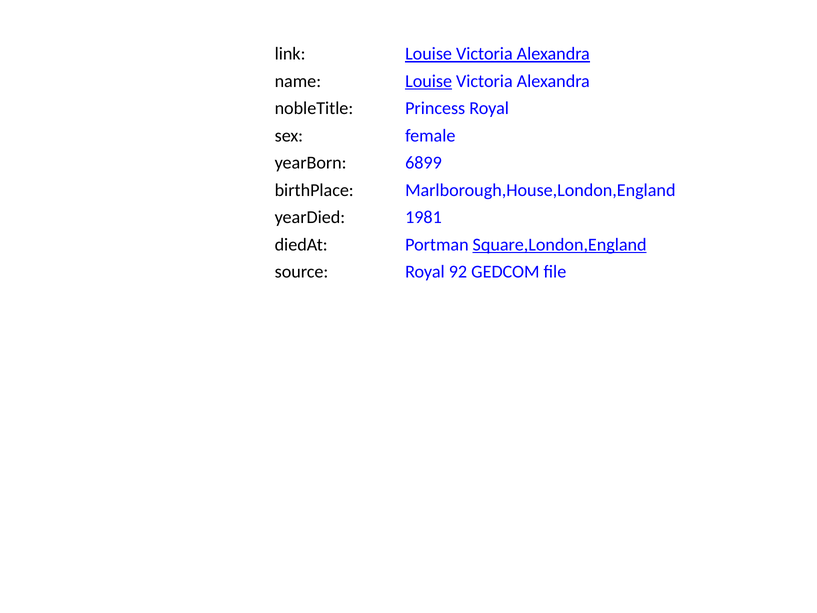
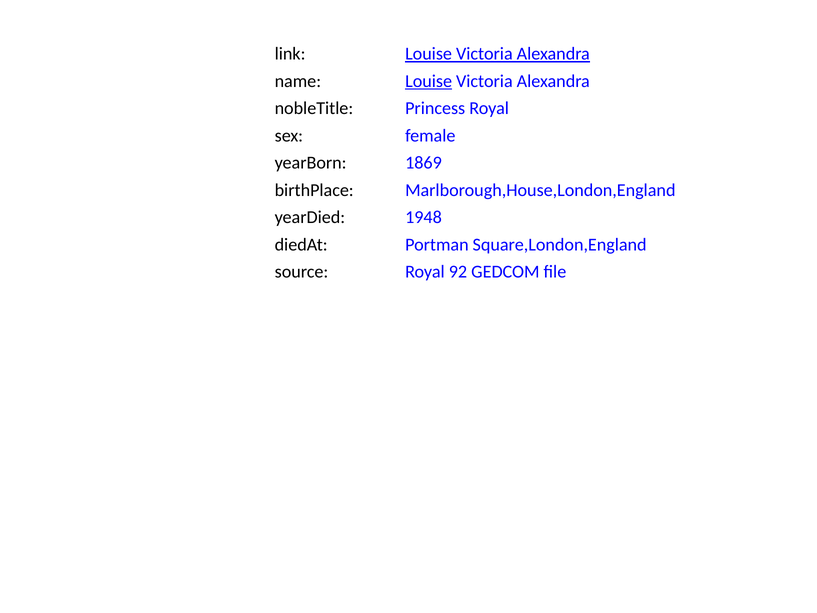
6899: 6899 -> 1869 (424, 163)
1981: 1981 -> 1948 (424, 217)
Square,London,England underline: present -> none (560, 244)
